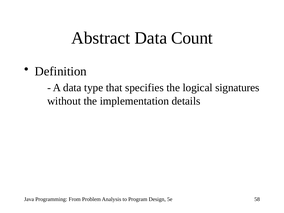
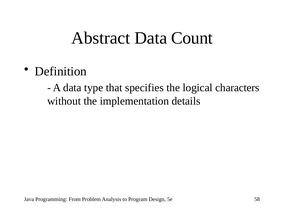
signatures: signatures -> characters (237, 88)
